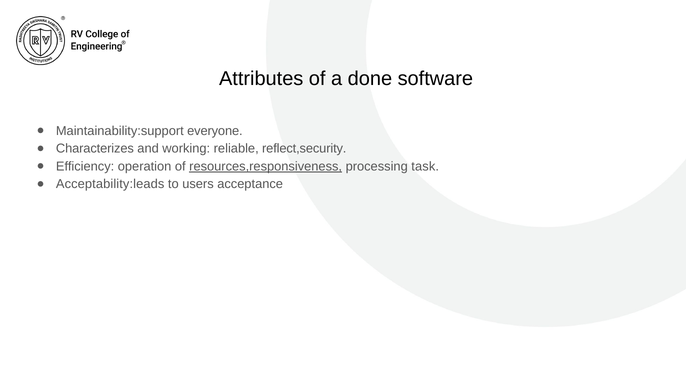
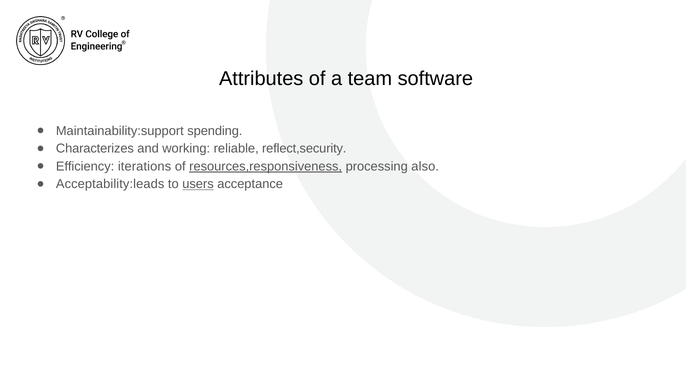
done: done -> team (370, 79)
everyone: everyone -> spending (215, 131)
operation: operation -> iterations (145, 166)
task: task -> also (425, 166)
users underline: none -> present (198, 184)
